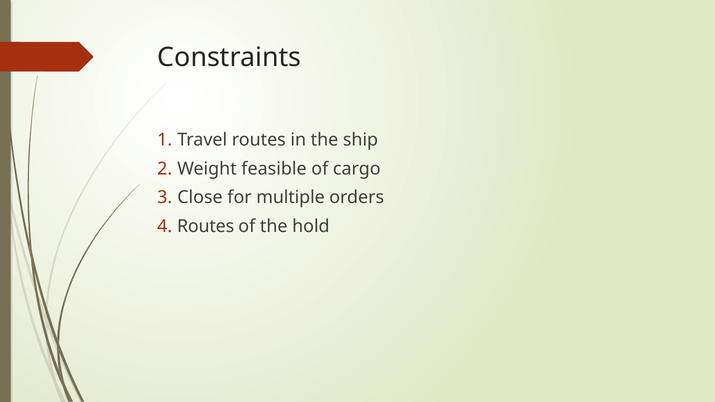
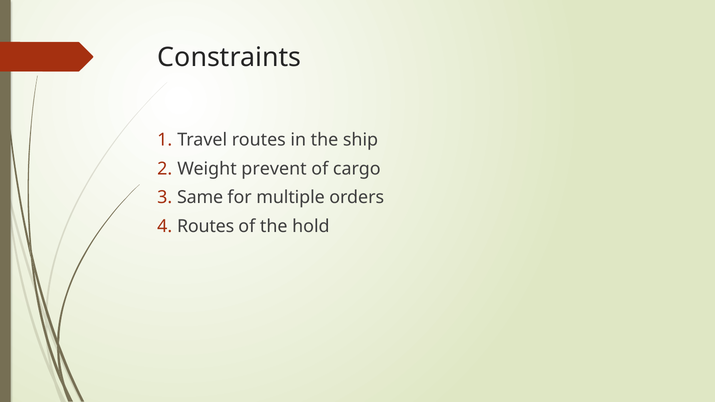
feasible: feasible -> prevent (274, 169)
Close: Close -> Same (200, 198)
